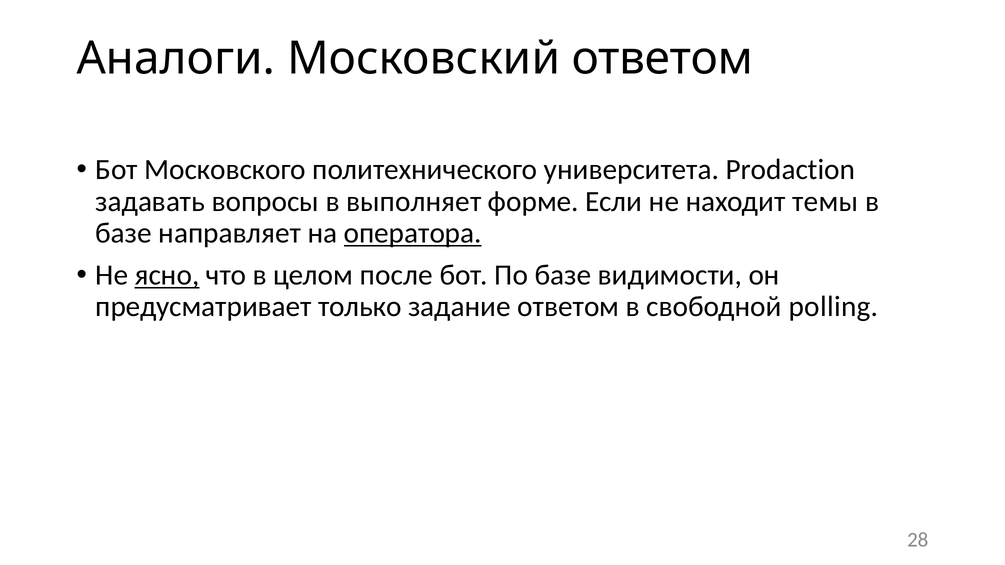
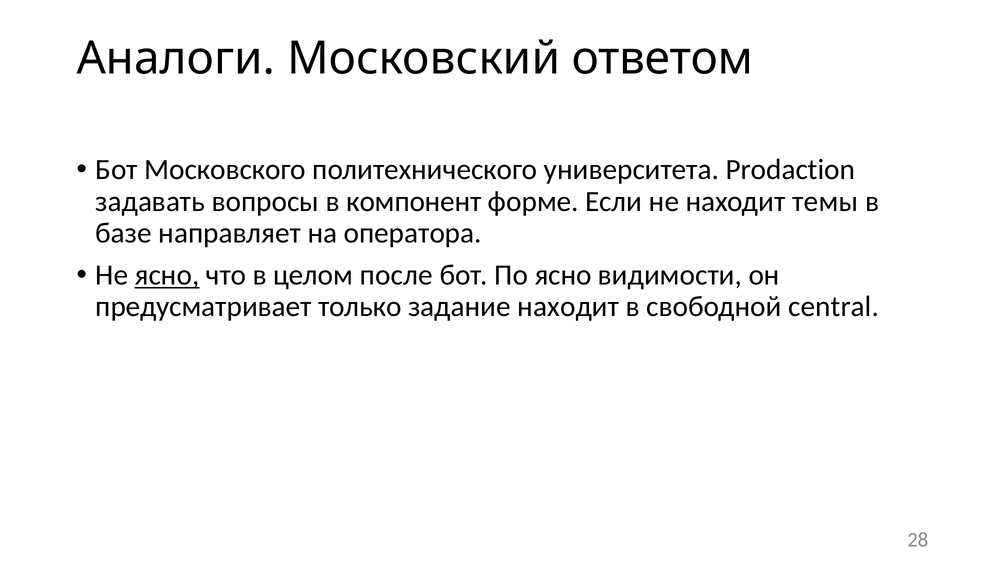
выполняет: выполняет -> компонент (414, 202)
оператора underline: present -> none (413, 233)
По базе: базе -> ясно (563, 275)
задание ответом: ответом -> находит (568, 307)
polling: polling -> central (834, 307)
